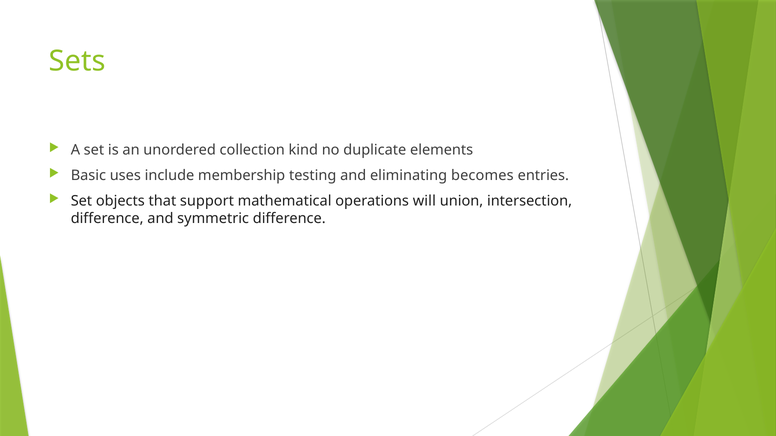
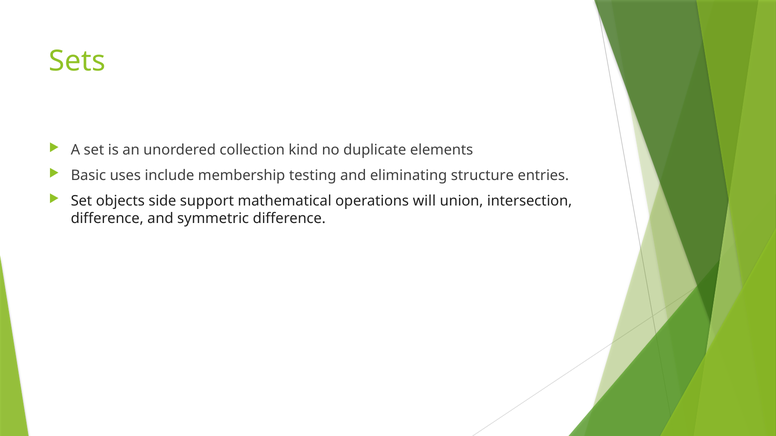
becomes: becomes -> structure (482, 176)
that: that -> side (162, 201)
